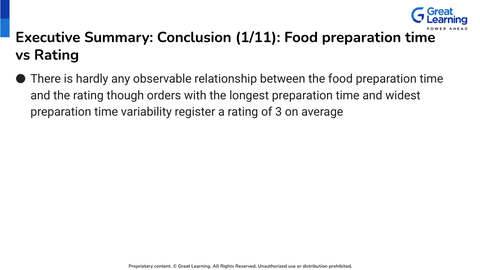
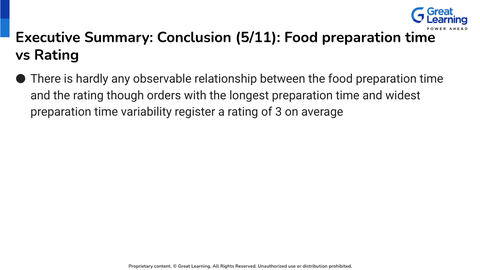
1/11: 1/11 -> 5/11 (258, 37)
